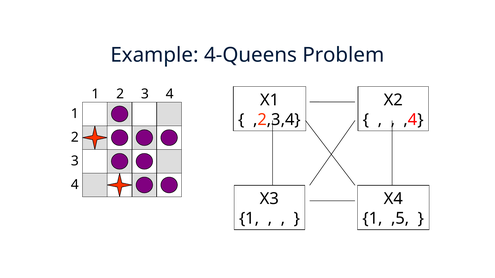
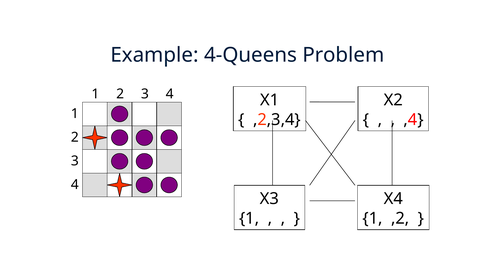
,5: ,5 -> ,2 (400, 219)
